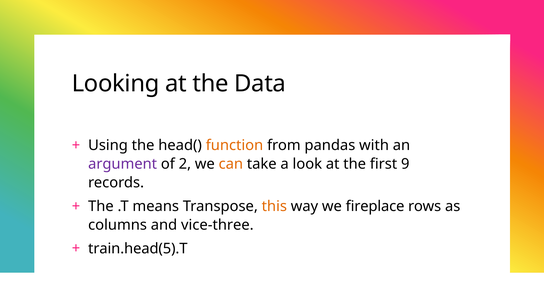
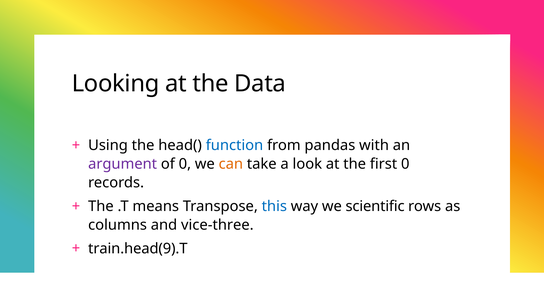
function colour: orange -> blue (234, 145)
of 2: 2 -> 0 (185, 164)
first 9: 9 -> 0 (405, 164)
this colour: orange -> blue (274, 206)
fireplace: fireplace -> scientific (375, 206)
train.head(5).T: train.head(5).T -> train.head(9).T (138, 249)
